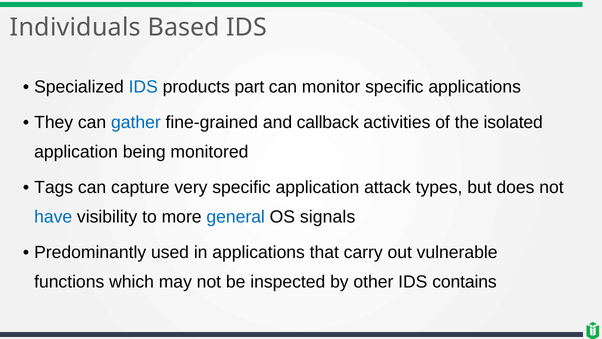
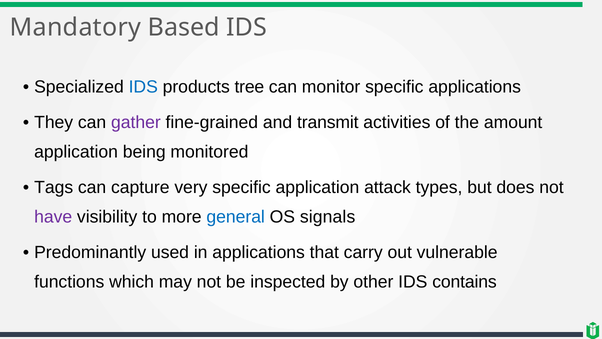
Individuals: Individuals -> Mandatory (75, 28)
part: part -> tree (249, 87)
gather colour: blue -> purple (136, 122)
callback: callback -> transmit (328, 122)
isolated: isolated -> amount (513, 122)
have colour: blue -> purple (53, 217)
